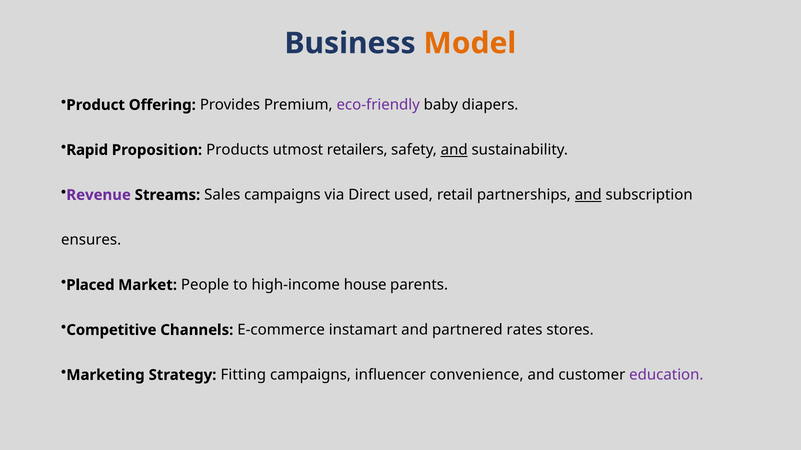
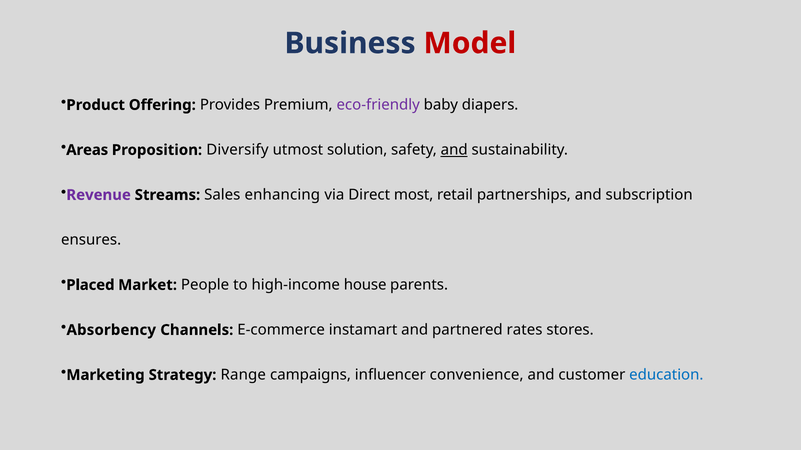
Model colour: orange -> red (470, 43)
Rapid: Rapid -> Areas (87, 150)
Products: Products -> Diversify (237, 150)
retailers: retailers -> solution (357, 150)
Sales campaigns: campaigns -> enhancing (282, 195)
used: used -> most (414, 195)
and underline: present -> none (588, 195)
Competitive: Competitive -> Absorbency (111, 330)
Fitting: Fitting -> Range (243, 375)
education colour: purple -> blue (666, 375)
